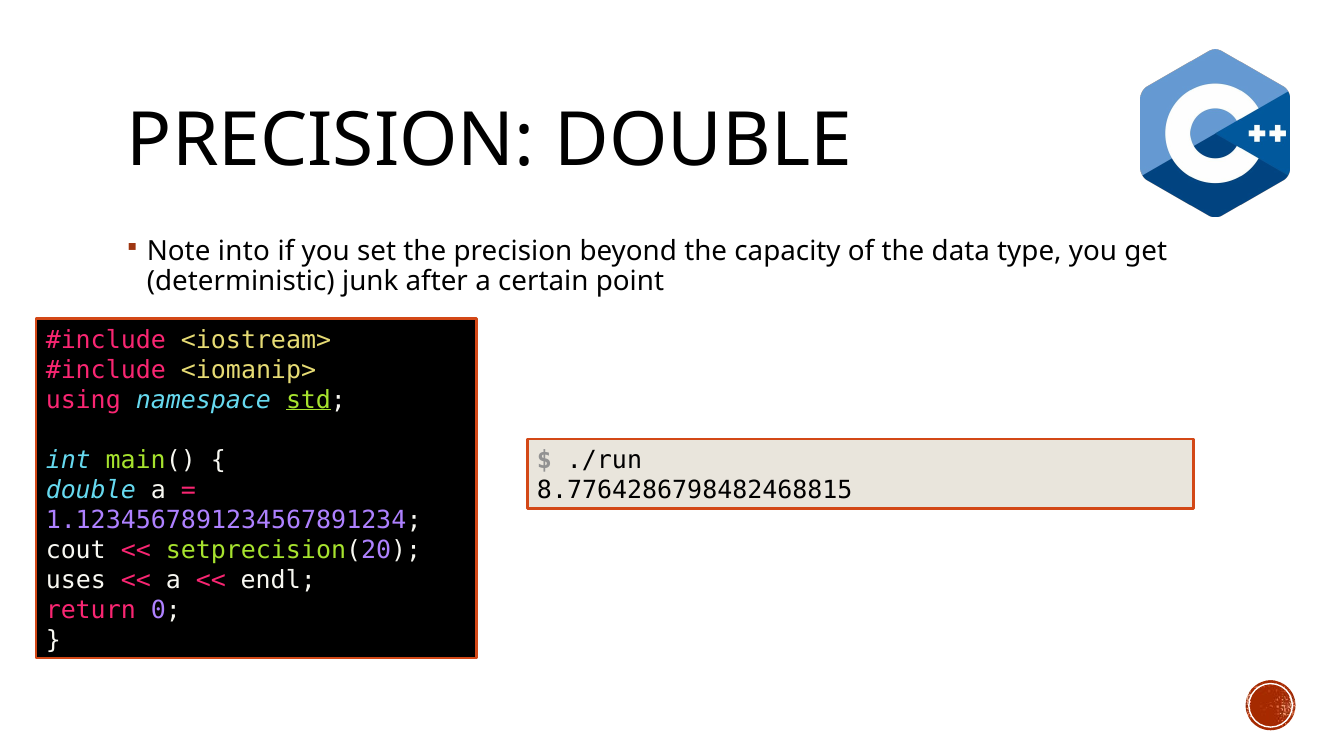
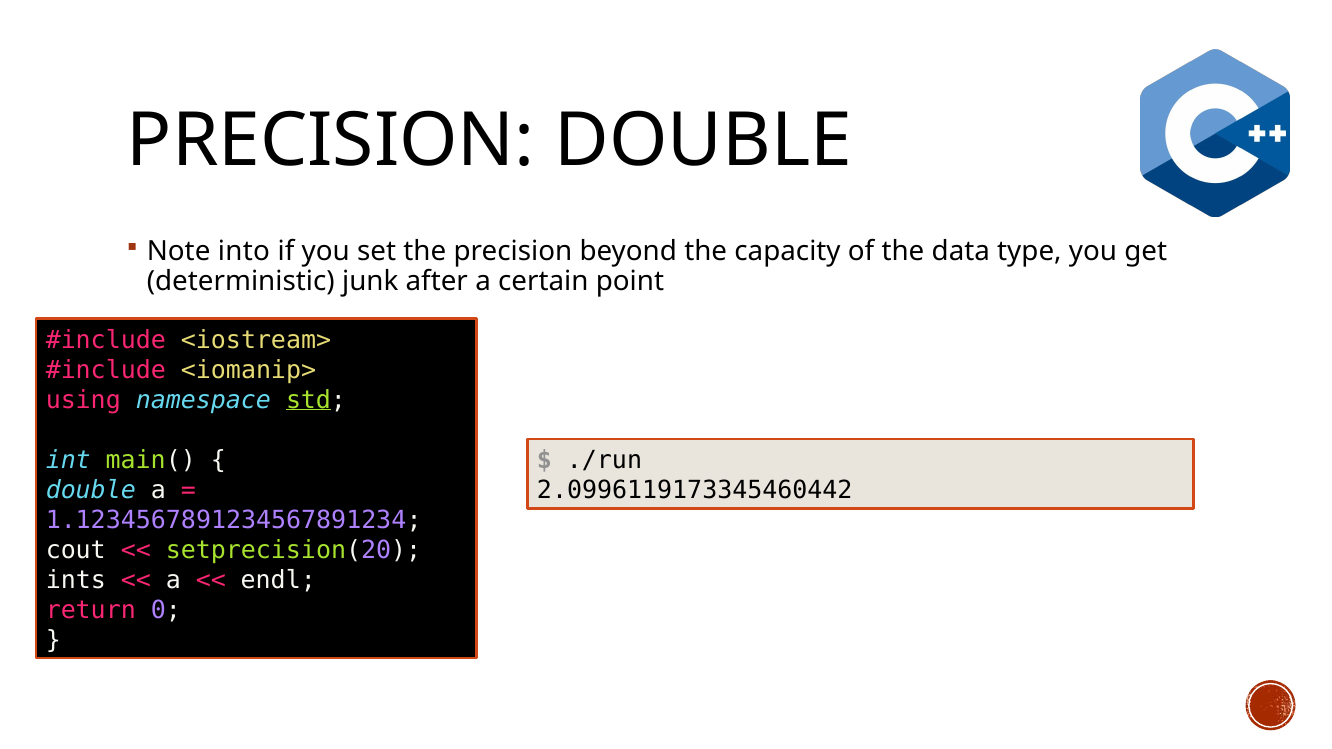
8.7764286798482468815: 8.7764286798482468815 -> 2.0996119173345460442 (695, 491)
uses: uses -> ints (76, 580)
